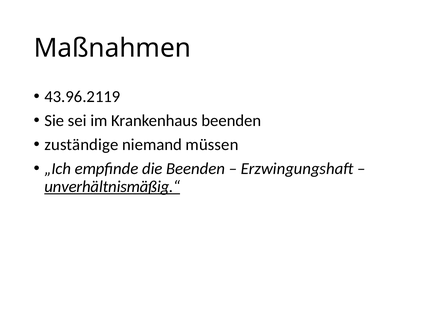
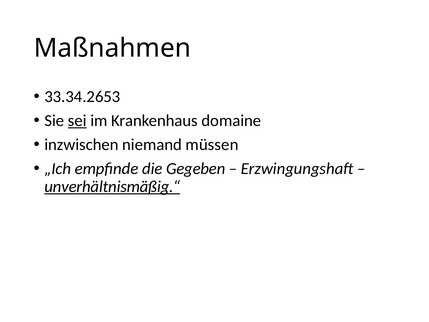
43.96.2119: 43.96.2119 -> 33.34.2653 (82, 97)
sei underline: none -> present (77, 121)
Krankenhaus beenden: beenden -> domaine (231, 121)
zuständige: zuständige -> inzwischen (81, 145)
die Beenden: Beenden -> Gegeben (196, 169)
